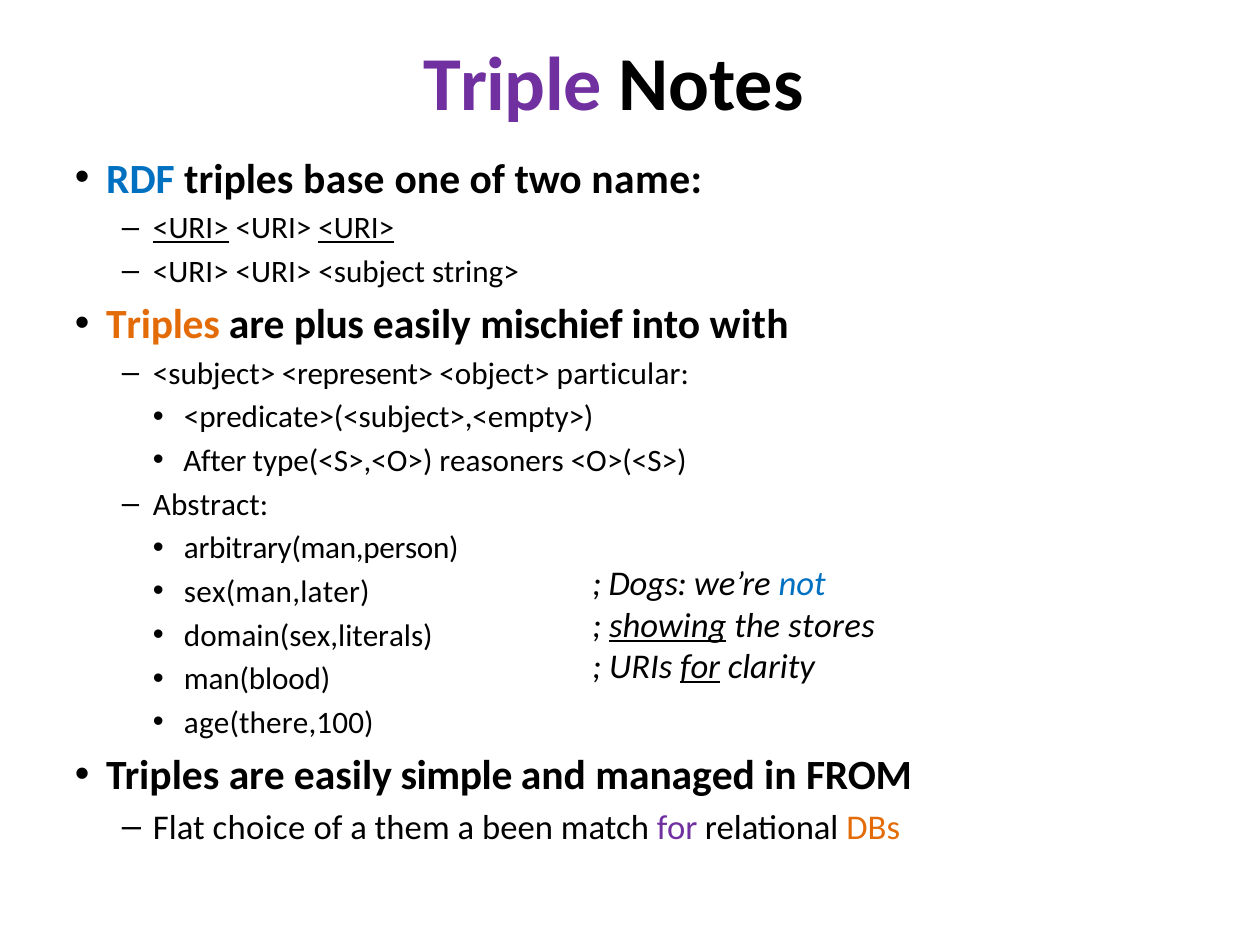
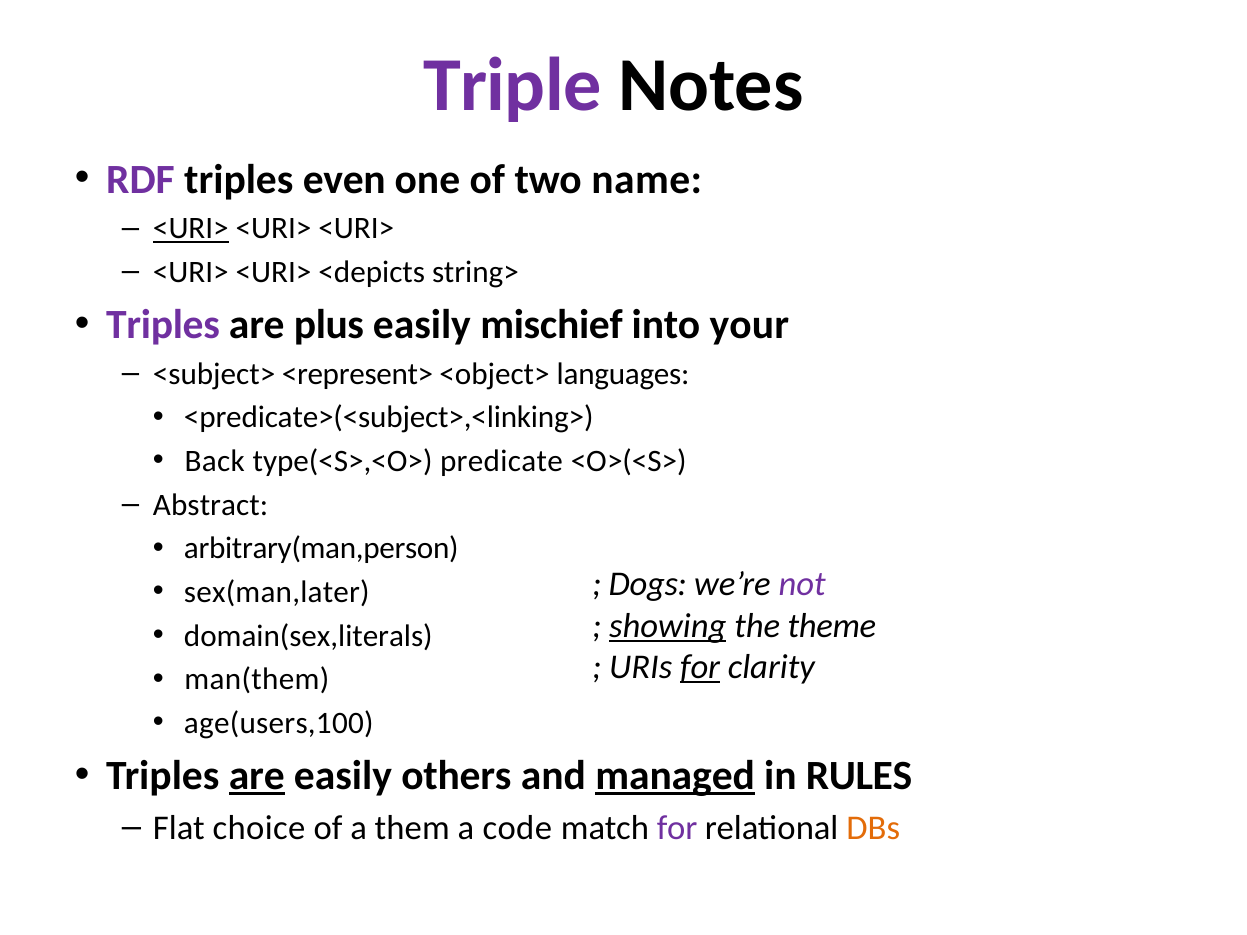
RDF colour: blue -> purple (140, 180)
base: base -> even (344, 180)
<URI> underline: present -> none (356, 229)
<subject: <subject -> <depicts (372, 272)
Triples colour: orange -> purple (163, 325)
with: with -> your (749, 325)
particular: particular -> languages (623, 374)
<predicate>(<subject>,<empty>: <predicate>(<subject>,<empty> -> <predicate>(<subject>,<linking> (389, 418)
After: After -> Back (215, 461)
reasoners: reasoners -> predicate (501, 461)
not colour: blue -> purple (802, 584)
stores: stores -> theme (832, 626)
man(blood: man(blood -> man(them (257, 680)
age(there,100: age(there,100 -> age(users,100 (279, 723)
are underline: none -> present (257, 776)
simple: simple -> others (456, 776)
managed underline: none -> present (675, 776)
FROM: FROM -> RULES (859, 776)
been: been -> code (517, 828)
